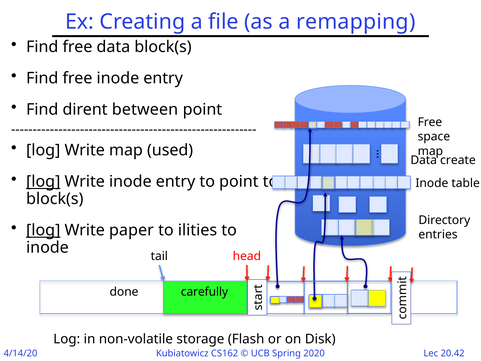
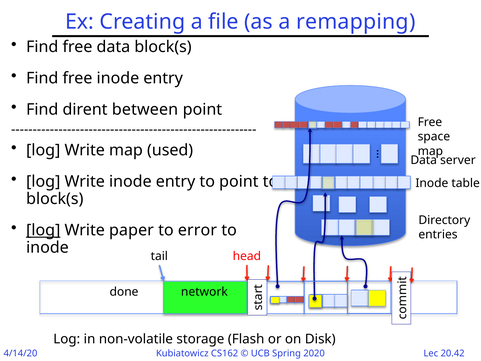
create: create -> server (458, 160)
log underline: present -> none (43, 181)
ilities: ilities -> error (197, 230)
carefully: carefully -> network (204, 292)
